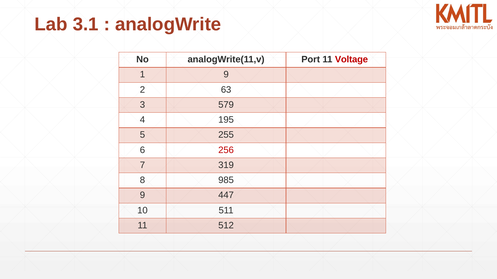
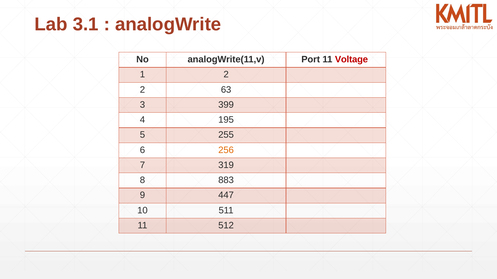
1 9: 9 -> 2 (226, 75)
579: 579 -> 399 (226, 105)
256 colour: red -> orange (226, 150)
985: 985 -> 883 (226, 180)
